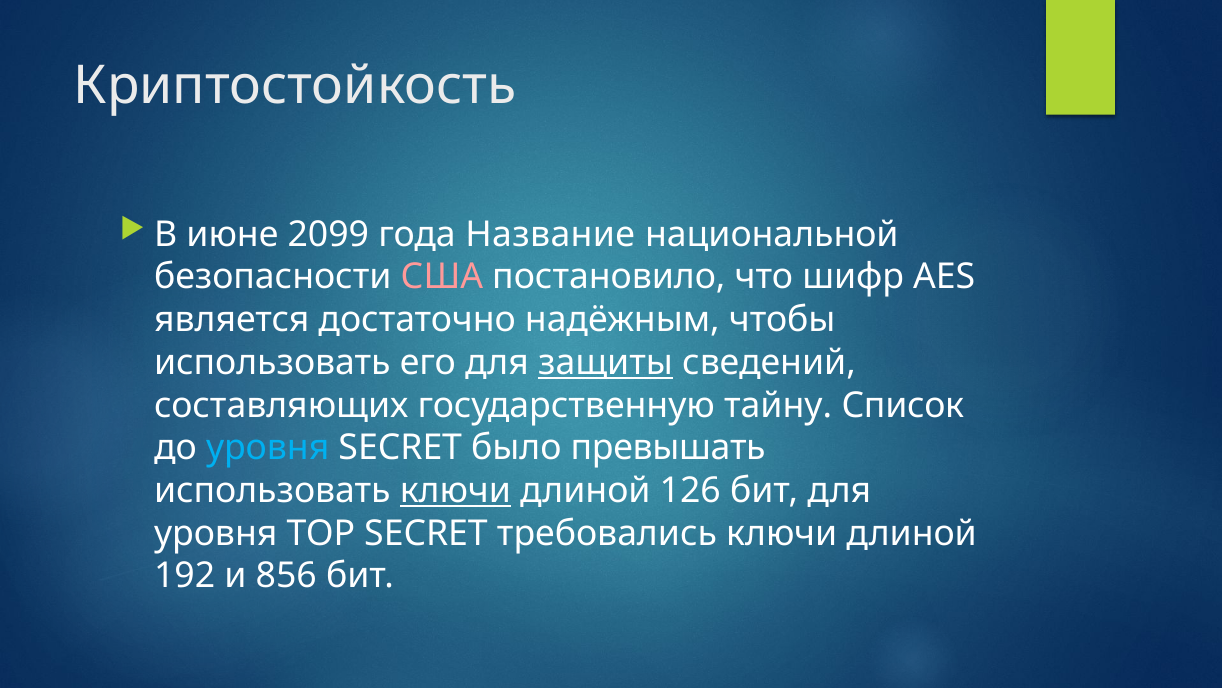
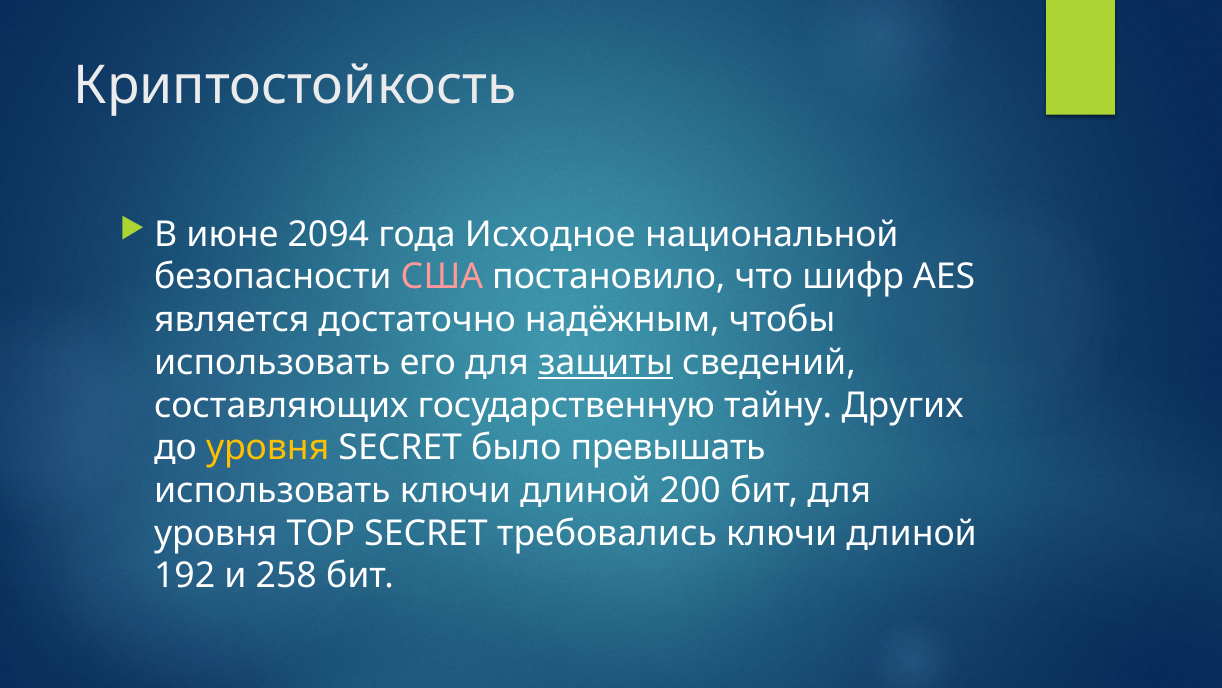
2099: 2099 -> 2094 (328, 234)
Название: Название -> Исходное (550, 234)
Список: Список -> Других (903, 405)
уровня colour: light blue -> yellow (268, 448)
ключи underline: present -> none (455, 490)
126: 126 -> 200 (690, 490)
856: 856 -> 258 (286, 576)
